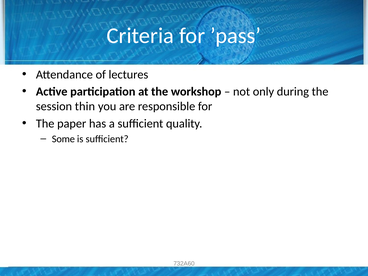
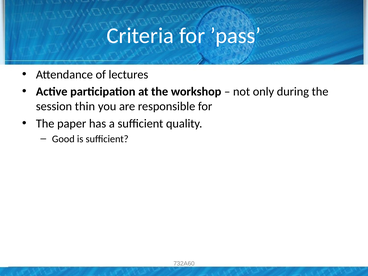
Some: Some -> Good (63, 139)
